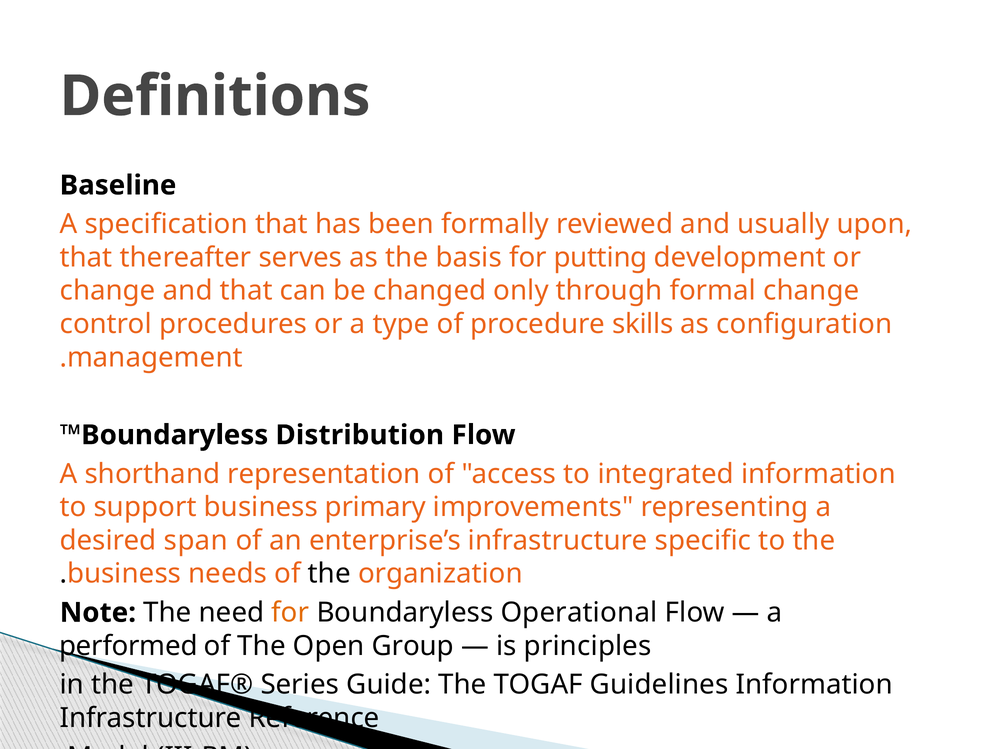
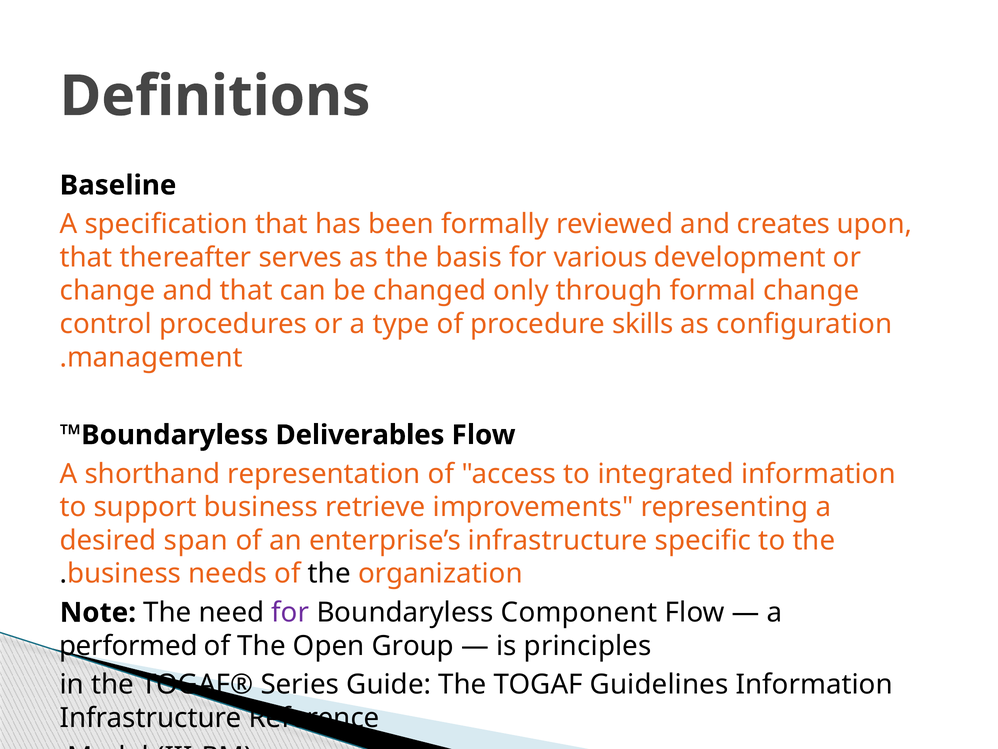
usually: usually -> creates (784, 224)
putting: putting -> various (601, 257)
Distribution: Distribution -> Deliverables (360, 435)
primary: primary -> retrieve (375, 507)
for colour: orange -> purple (290, 612)
Operational: Operational -> Component (579, 612)
